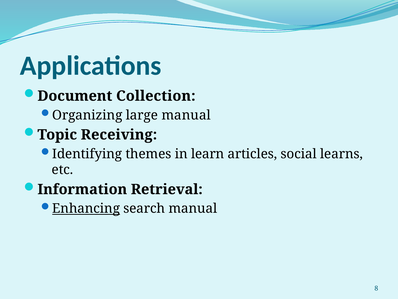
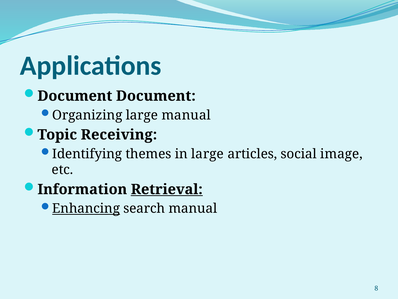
Document Collection: Collection -> Document (156, 96)
in learn: learn -> large (208, 154)
learns: learns -> image (341, 154)
Retrieval underline: none -> present (167, 189)
